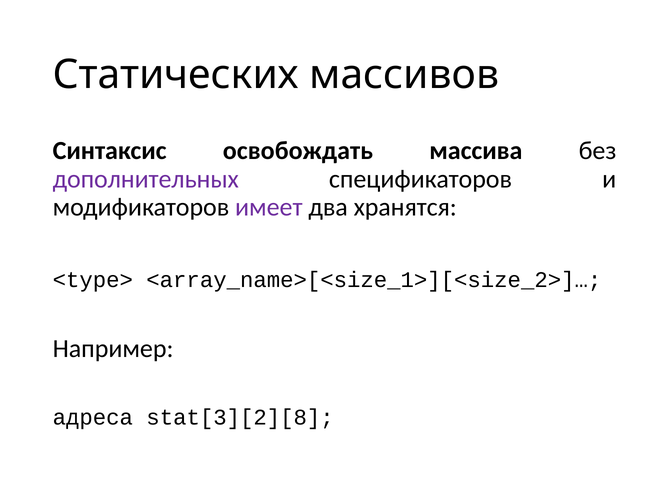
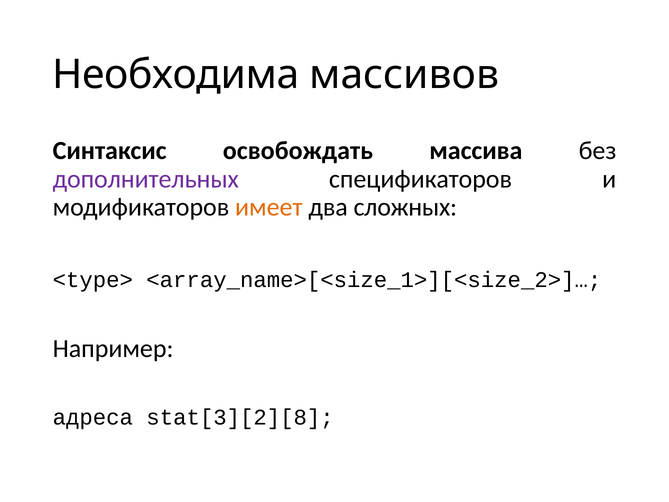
Статических: Статических -> Необходима (176, 75)
имеет colour: purple -> orange (269, 207)
хранятся: хранятся -> сложных (405, 207)
